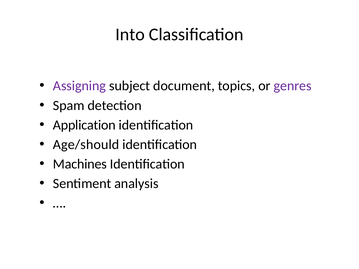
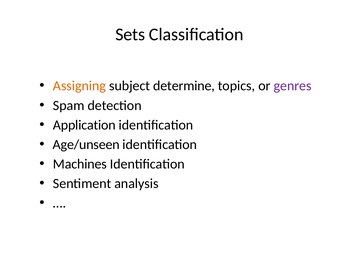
Into: Into -> Sets (130, 34)
Assigning colour: purple -> orange (80, 86)
document: document -> determine (184, 86)
Age/should: Age/should -> Age/unseen (86, 145)
